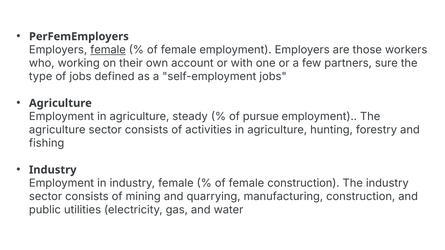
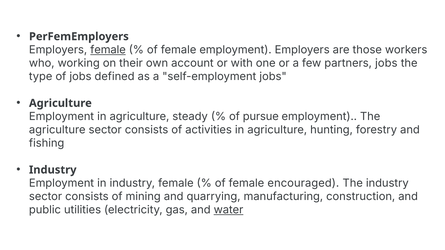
partners sure: sure -> jobs (386, 63)
female construction: construction -> encouraged (303, 183)
water underline: none -> present (229, 210)
